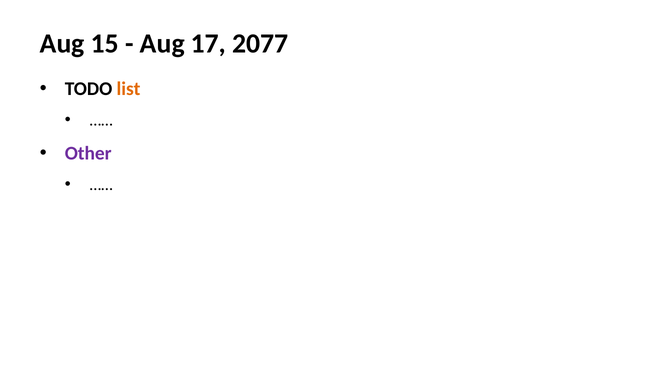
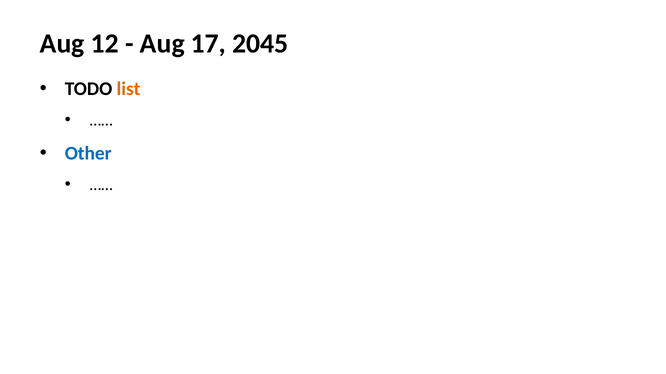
15: 15 -> 12 (105, 44)
2077: 2077 -> 2045 (260, 44)
Other colour: purple -> blue (88, 154)
